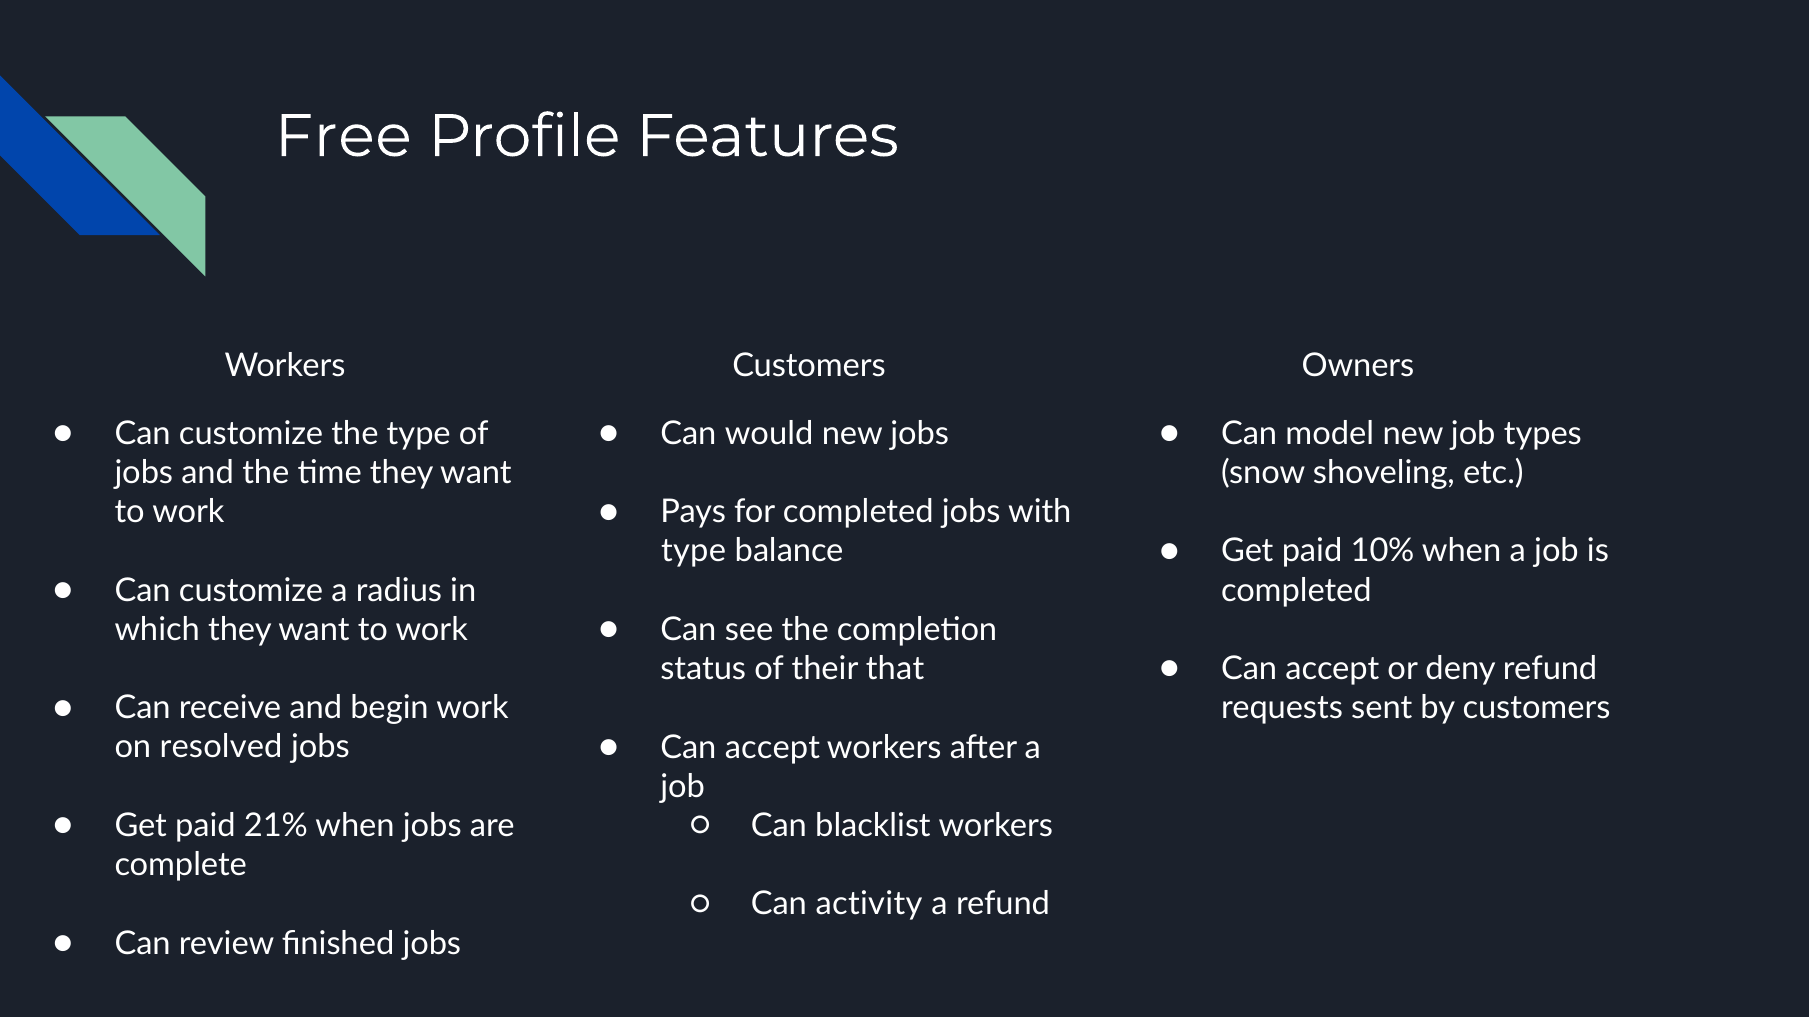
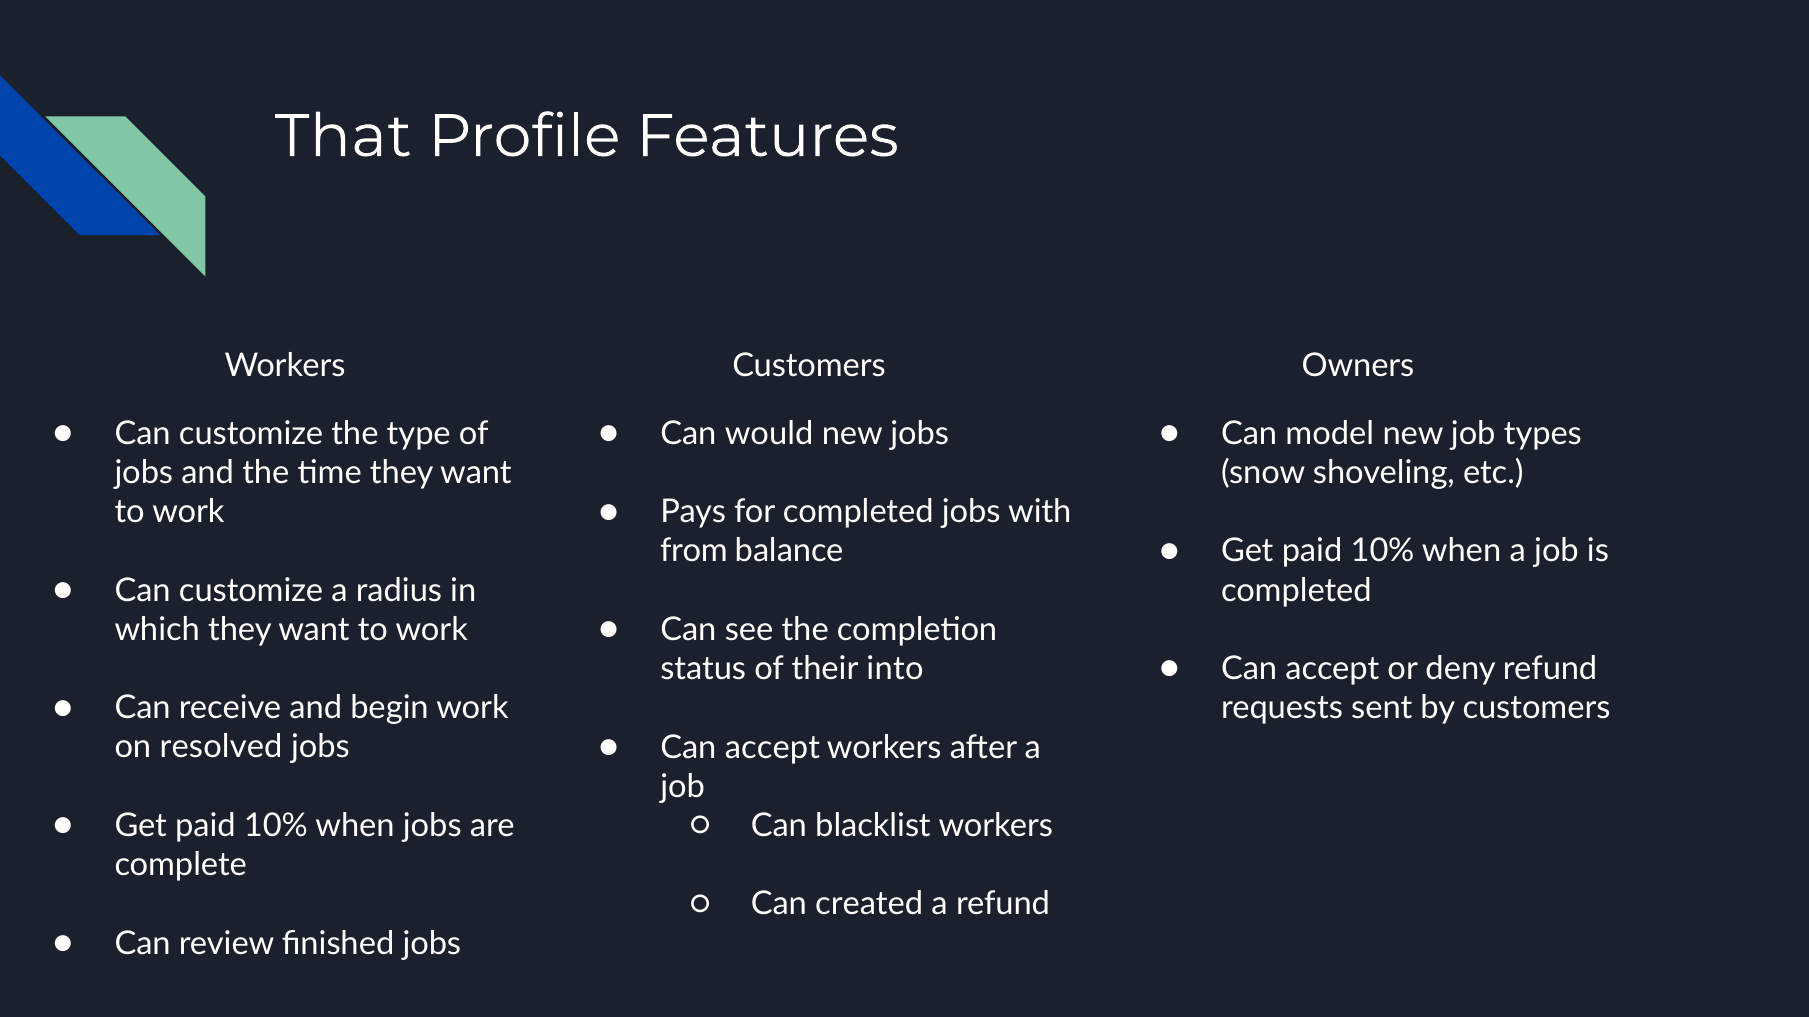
Free: Free -> That (343, 136)
type: type -> from (694, 551)
that: that -> into (895, 669)
21%: 21% -> 10% (276, 826)
activity: activity -> created (869, 905)
